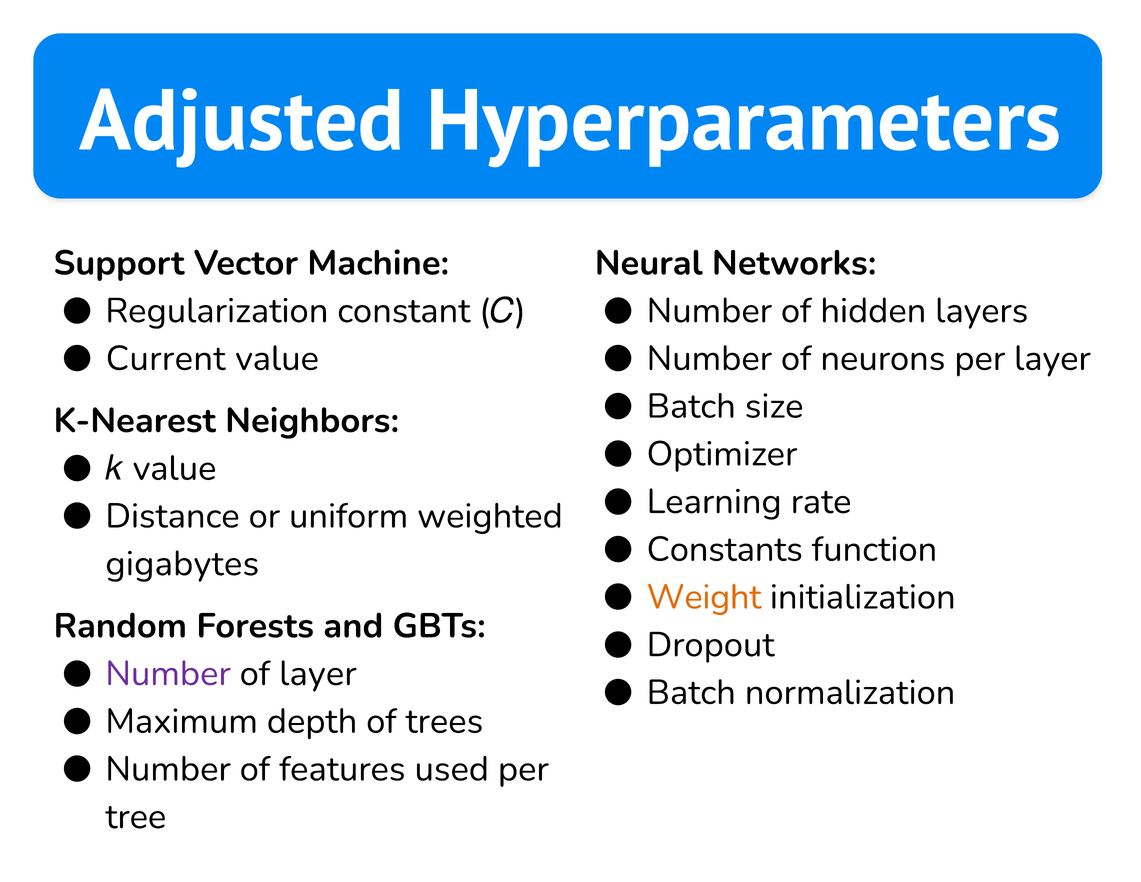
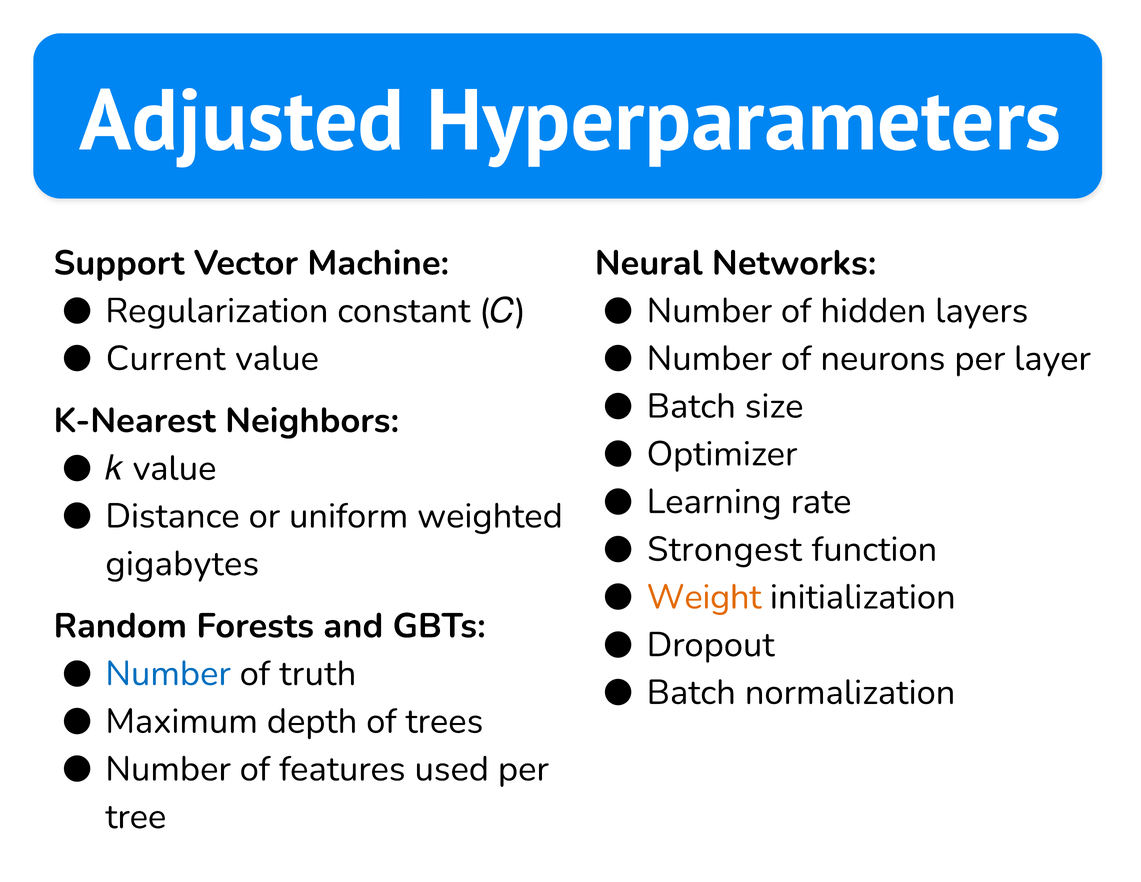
Constants: Constants -> Strongest (724, 549)
Number colour: purple -> blue (168, 673)
of layer: layer -> truth (318, 673)
